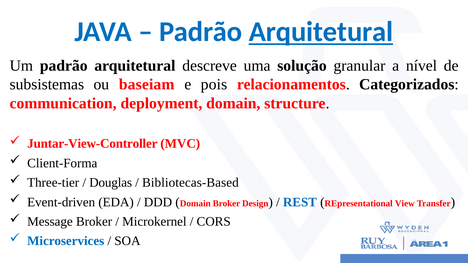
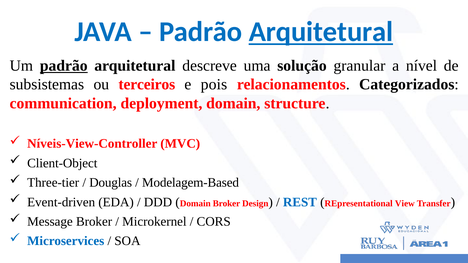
padrão underline: none -> present (64, 66)
baseiam: baseiam -> terceiros (147, 85)
Juntar-View-Controller: Juntar-View-Controller -> Níveis-View-Controller (92, 144)
Client-Forma: Client-Forma -> Client-Object (62, 163)
Bibliotecas-Based: Bibliotecas-Based -> Modelagem-Based (191, 183)
